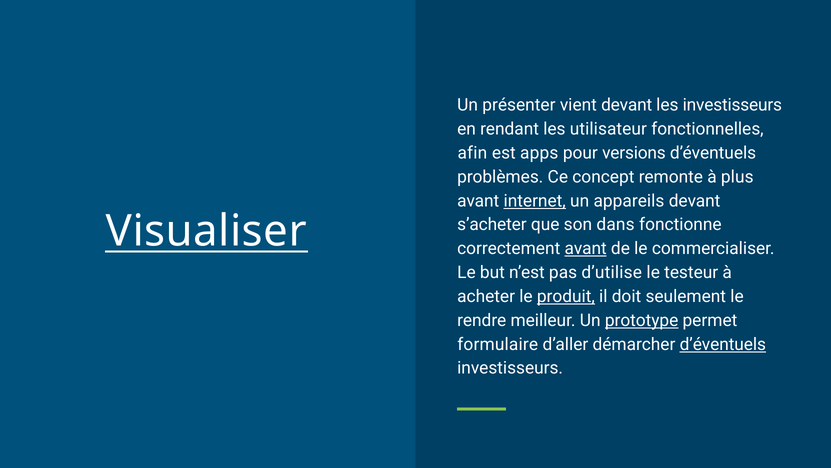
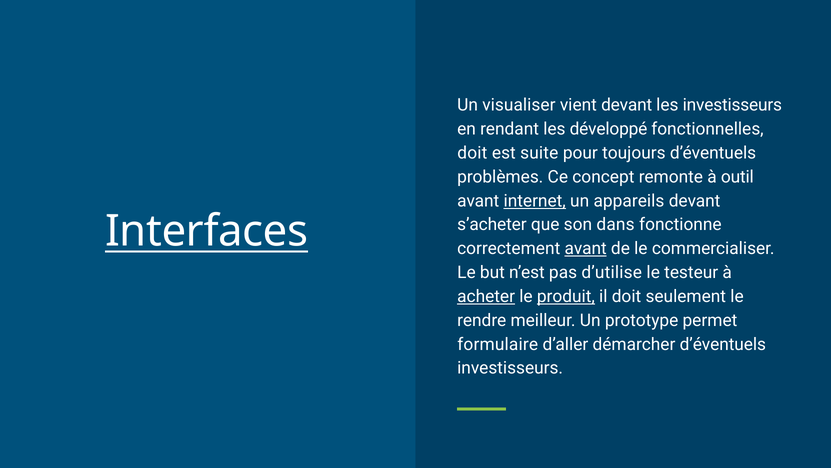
présenter: présenter -> visualiser (519, 105)
utilisateur: utilisateur -> développé (609, 129)
afin: afin -> doit (472, 153)
apps: apps -> suite (539, 153)
versions: versions -> toujours (634, 153)
plus: plus -> outil (737, 177)
Visualiser: Visualiser -> Interfaces (207, 231)
acheter underline: none -> present (486, 296)
prototype underline: present -> none (642, 320)
d’éventuels underline: present -> none (723, 344)
